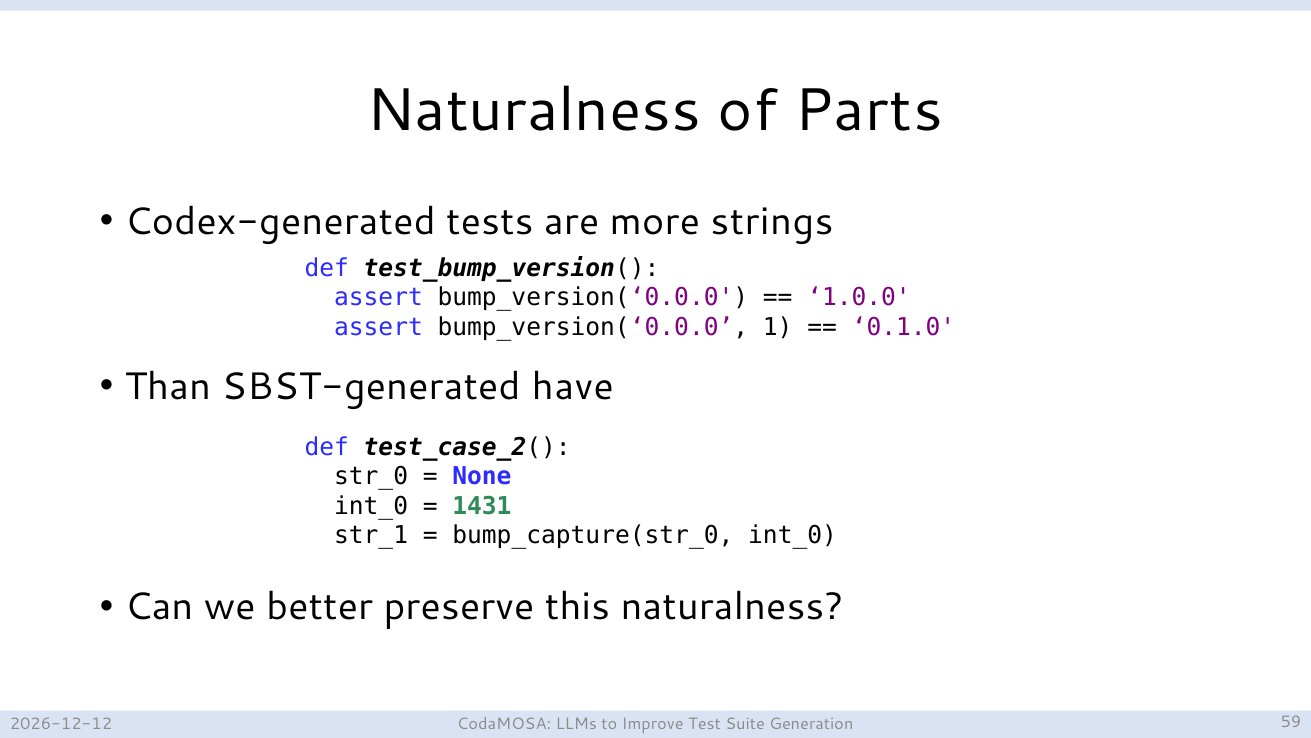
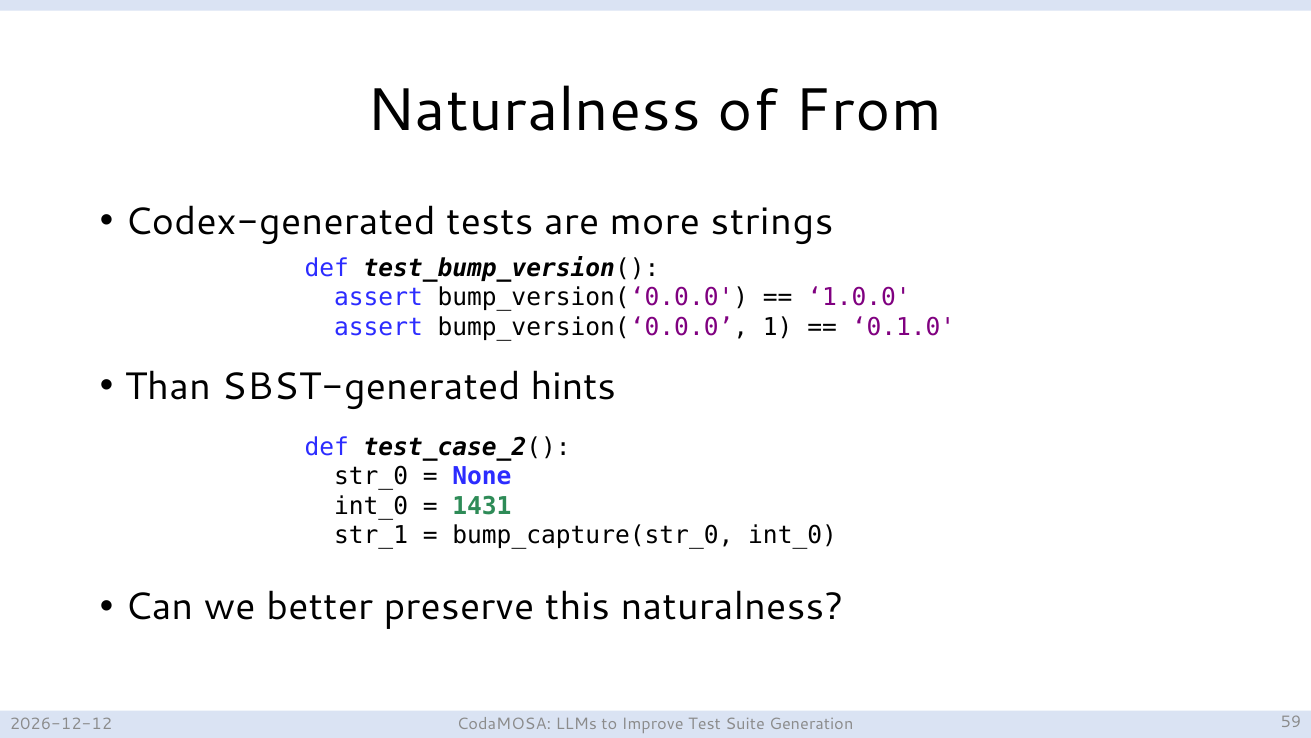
Parts: Parts -> From (869, 110)
have: have -> hints (573, 387)
